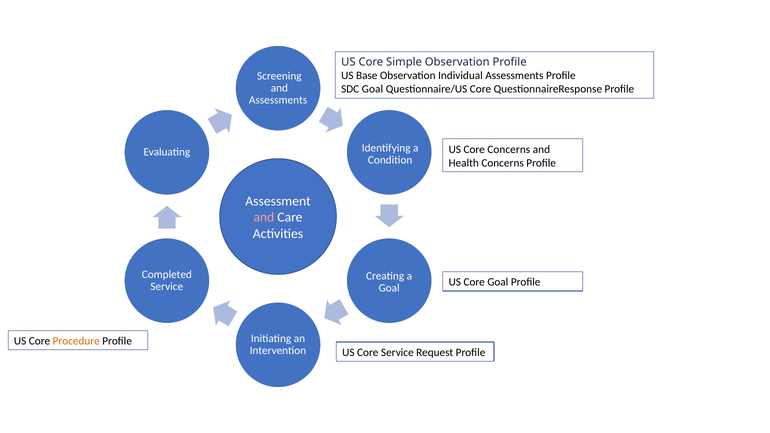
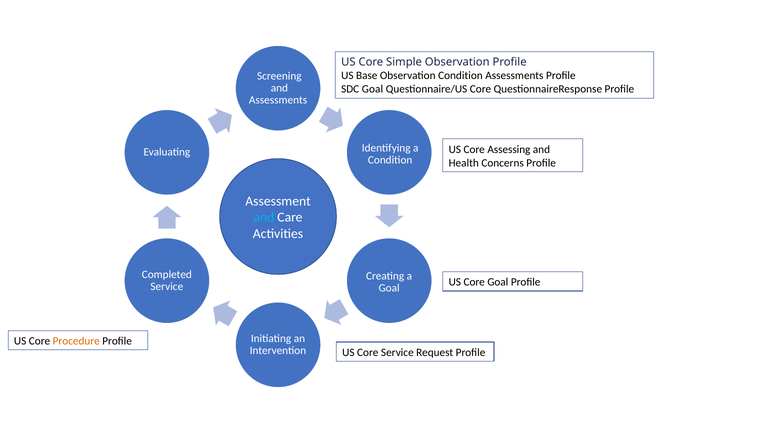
Observation Individual: Individual -> Condition (460, 76)
Core Concerns: Concerns -> Assessing (509, 149)
and colour: pink -> light blue (264, 218)
